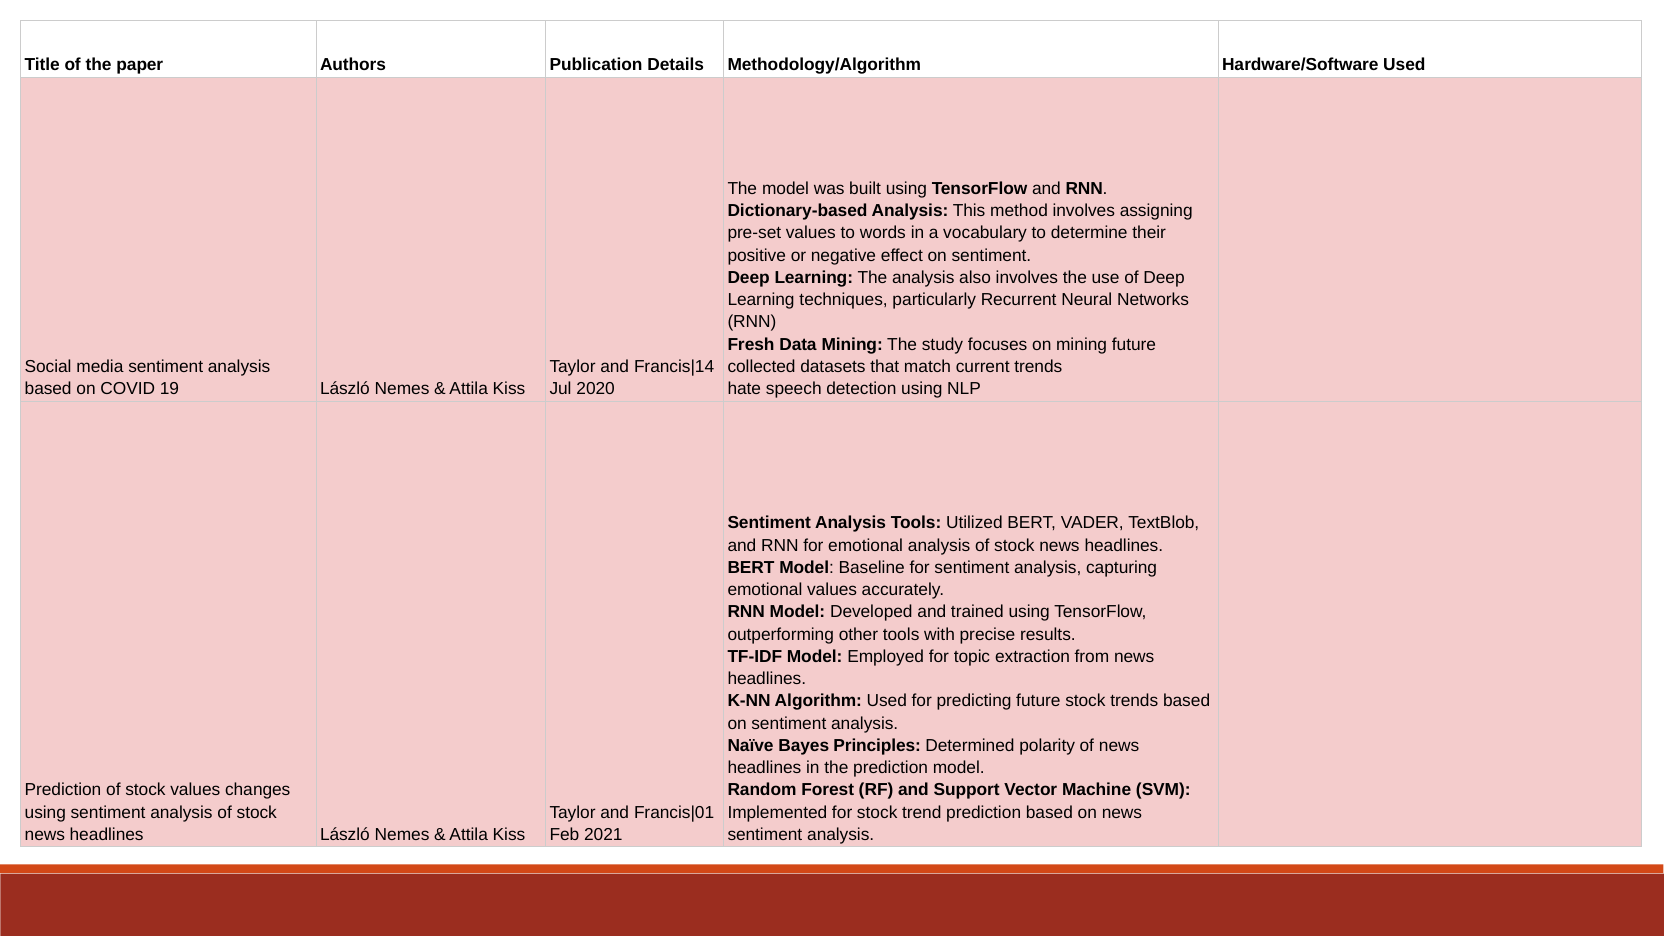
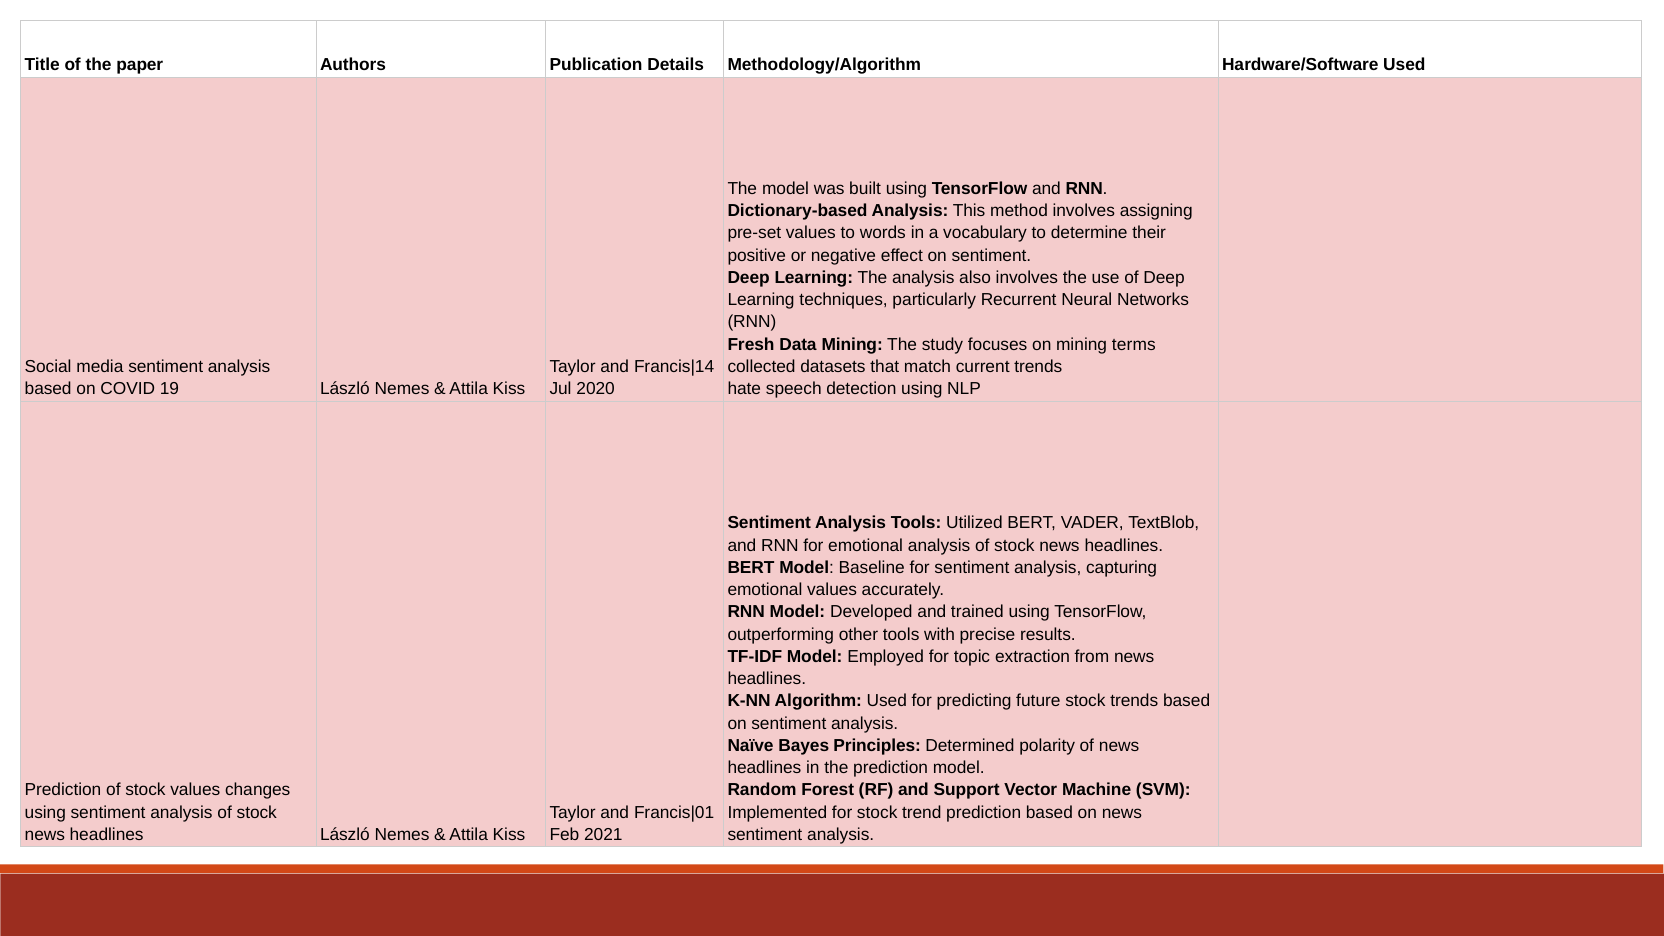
mining future: future -> terms (1134, 345)
